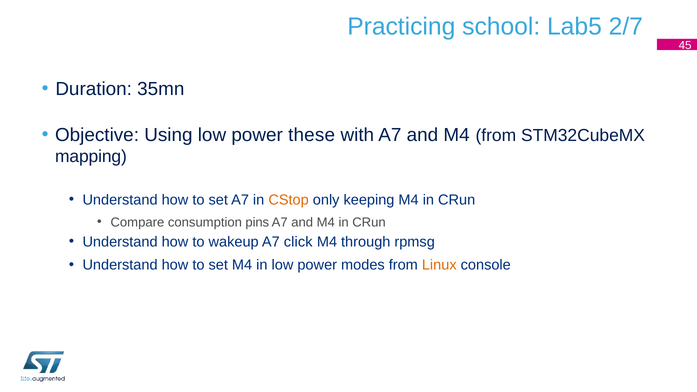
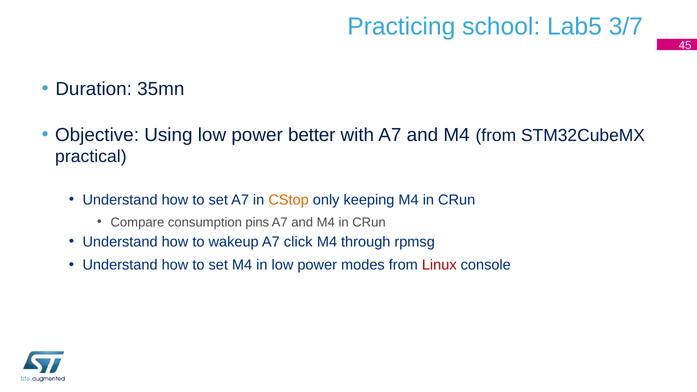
2/7: 2/7 -> 3/7 (626, 27)
these: these -> better (312, 135)
mapping: mapping -> practical (91, 157)
Linux colour: orange -> red (439, 265)
